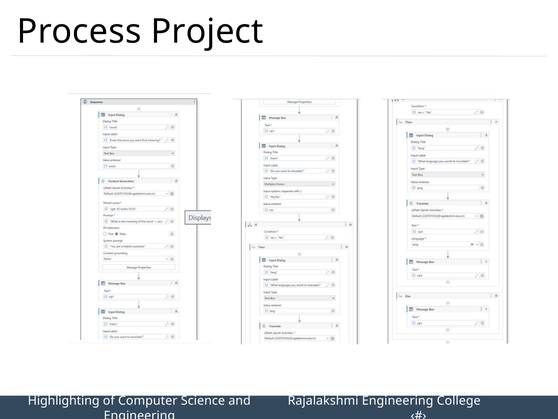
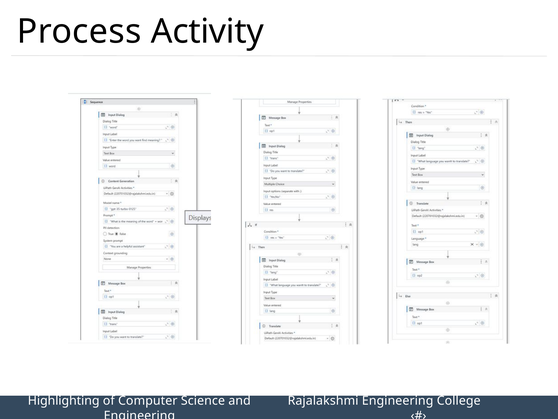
Project: Project -> Activity (207, 31)
